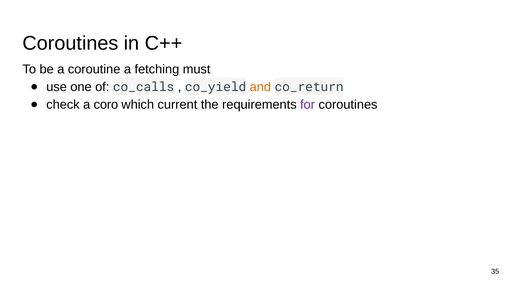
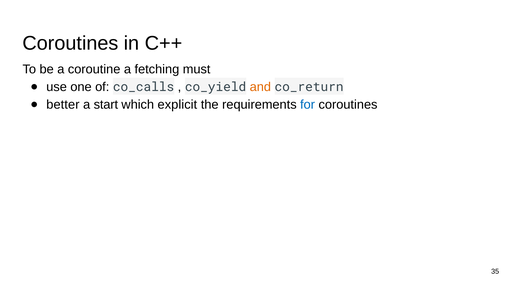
check: check -> better (63, 105)
coro: coro -> start (106, 105)
current: current -> explicit (177, 105)
for colour: purple -> blue (308, 105)
